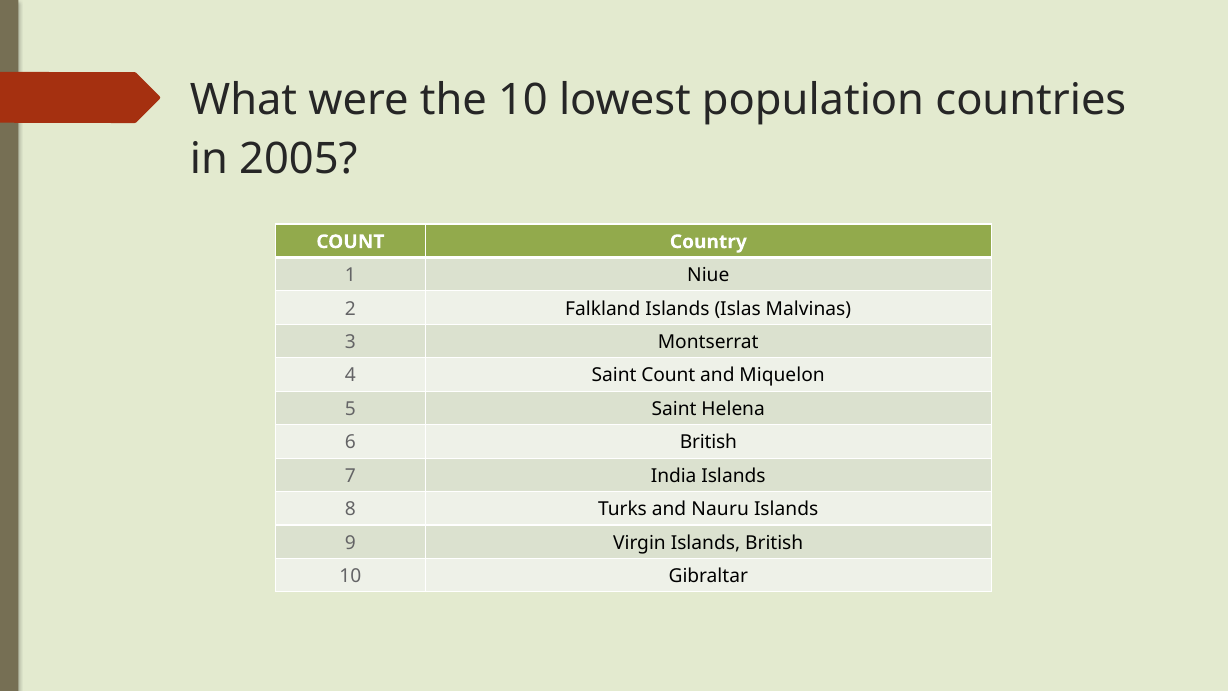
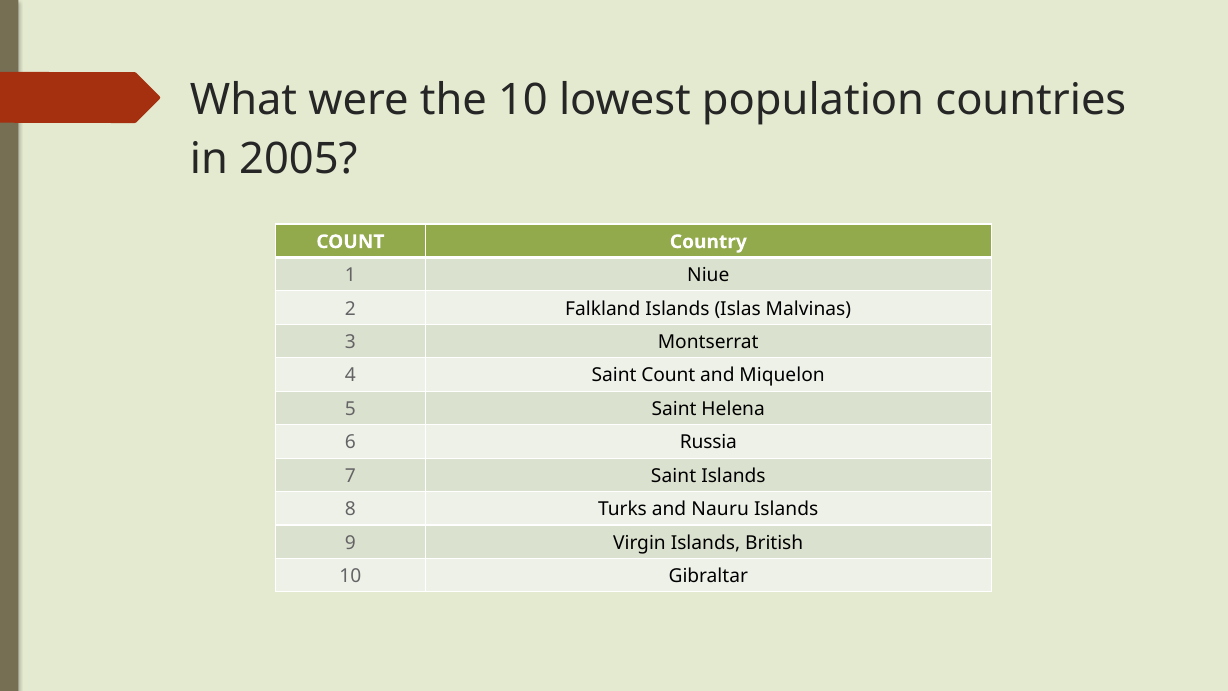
6 British: British -> Russia (708, 442)
7 India: India -> Saint (674, 476)
